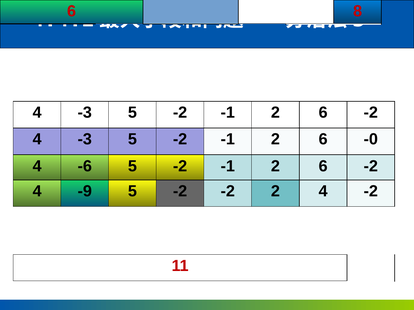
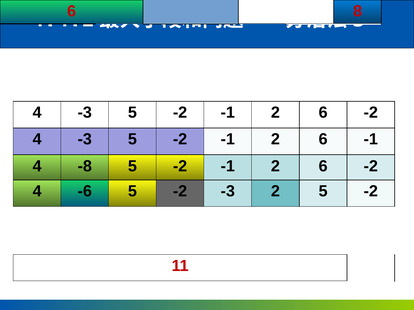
6 -0: -0 -> -1 (371, 140)
-6: -6 -> -8 (85, 166)
-9: -9 -> -6 (85, 192)
-2 -2: -2 -> -3 (228, 192)
2 4: 4 -> 5 (323, 192)
